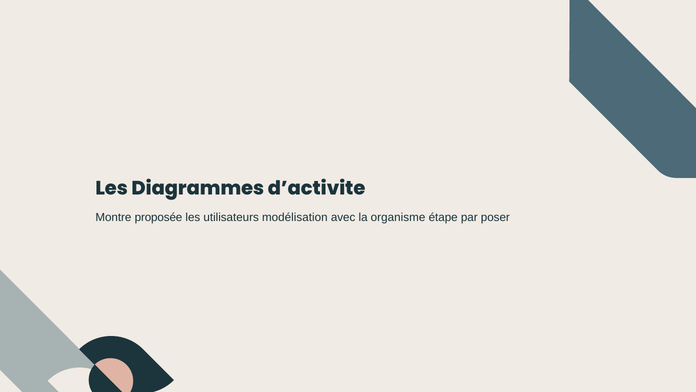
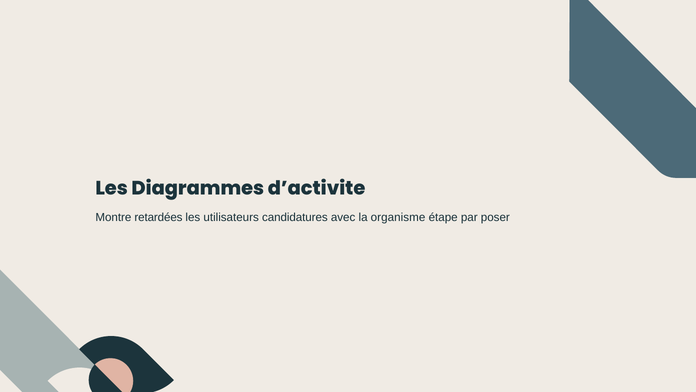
proposée: proposée -> retardées (158, 217)
modélisation: modélisation -> candidatures (295, 217)
